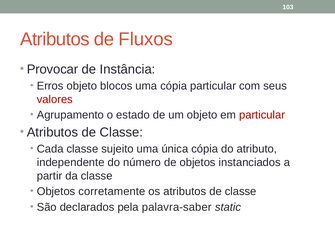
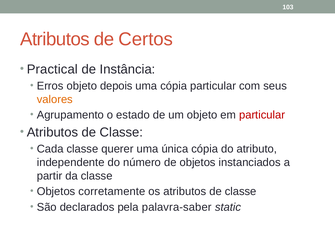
Fluxos: Fluxos -> Certos (146, 39)
Provocar: Provocar -> Practical (52, 69)
blocos: blocos -> depois (116, 86)
valores colour: red -> orange (55, 99)
sujeito: sujeito -> querer (117, 148)
